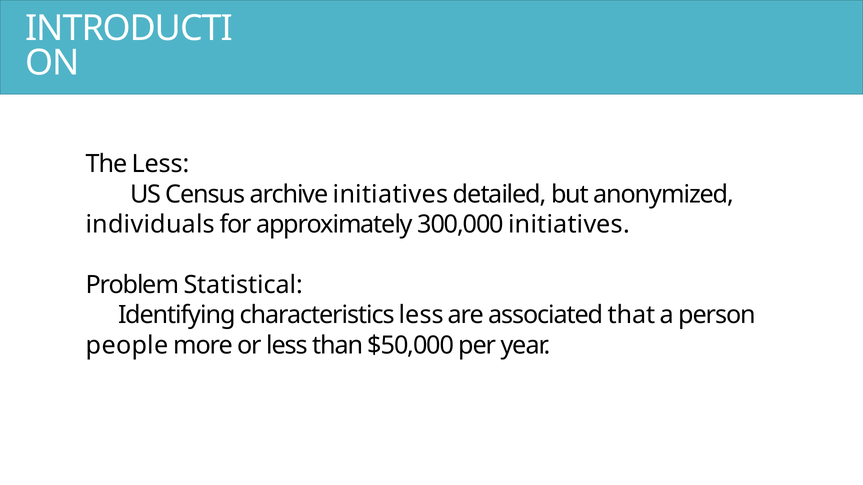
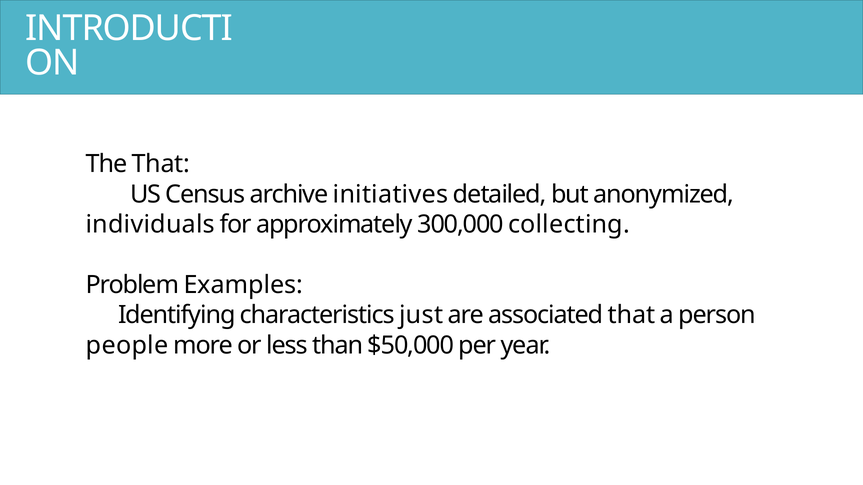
The Less: Less -> That (161, 164)
300,000 initiatives: initiatives -> collecting (569, 225)
Statistical: Statistical -> Examples (243, 285)
characteristics less: less -> just (421, 315)
